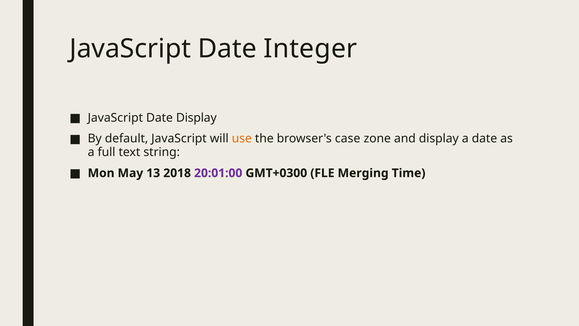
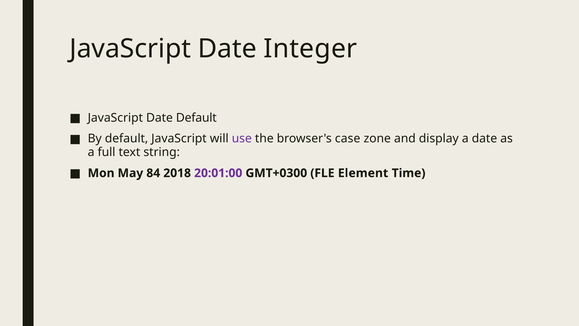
Date Display: Display -> Default (196, 118)
use colour: orange -> purple (242, 138)
13: 13 -> 84 (153, 173)
Merging: Merging -> Element (363, 173)
